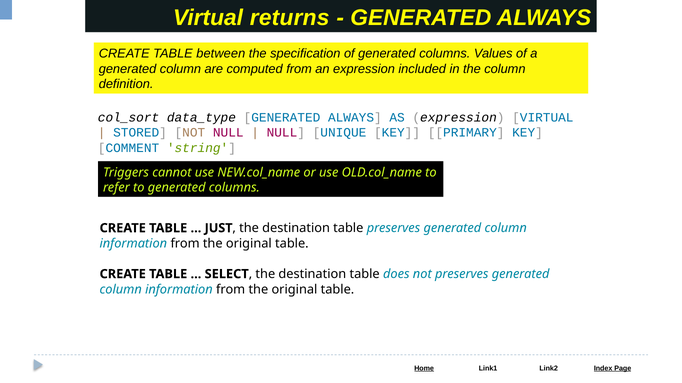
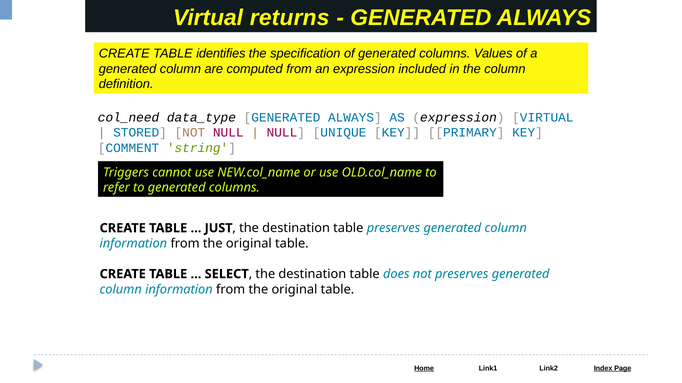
between: between -> identifies (221, 54)
col_sort: col_sort -> col_need (129, 118)
